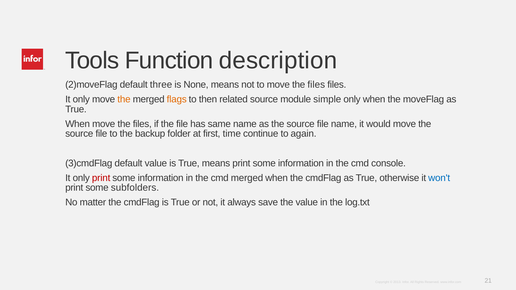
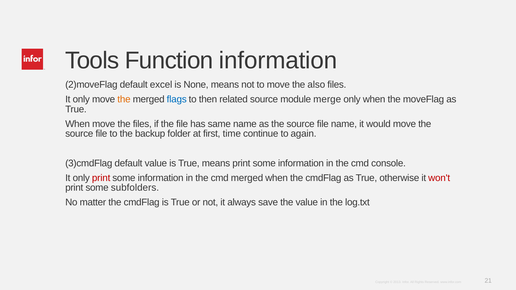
Function description: description -> information (278, 61)
three: three -> excel (161, 85)
to move the files: files -> also (316, 85)
flags colour: orange -> blue (177, 99)
simple: simple -> merge (327, 99)
won't colour: blue -> red (439, 178)
